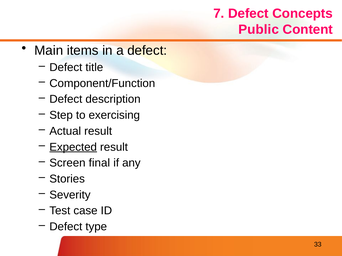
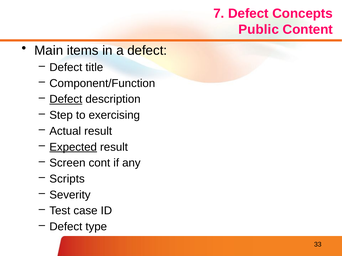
Defect underline: none -> present (66, 99)
final: final -> cont (99, 163)
Stories: Stories -> Scripts (67, 179)
